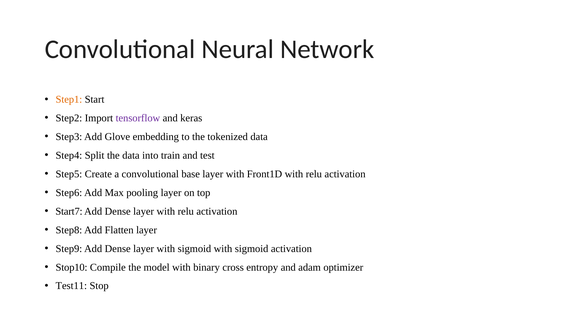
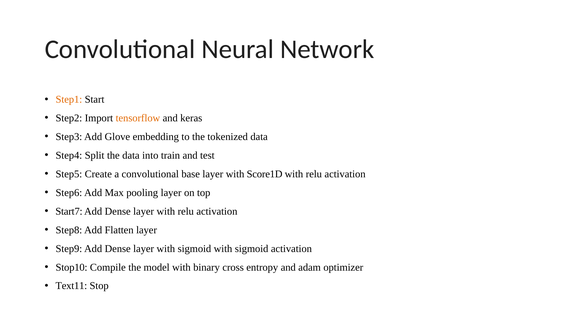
tensorflow colour: purple -> orange (138, 118)
Front1D: Front1D -> Score1D (265, 174)
Test11: Test11 -> Text11 (71, 286)
